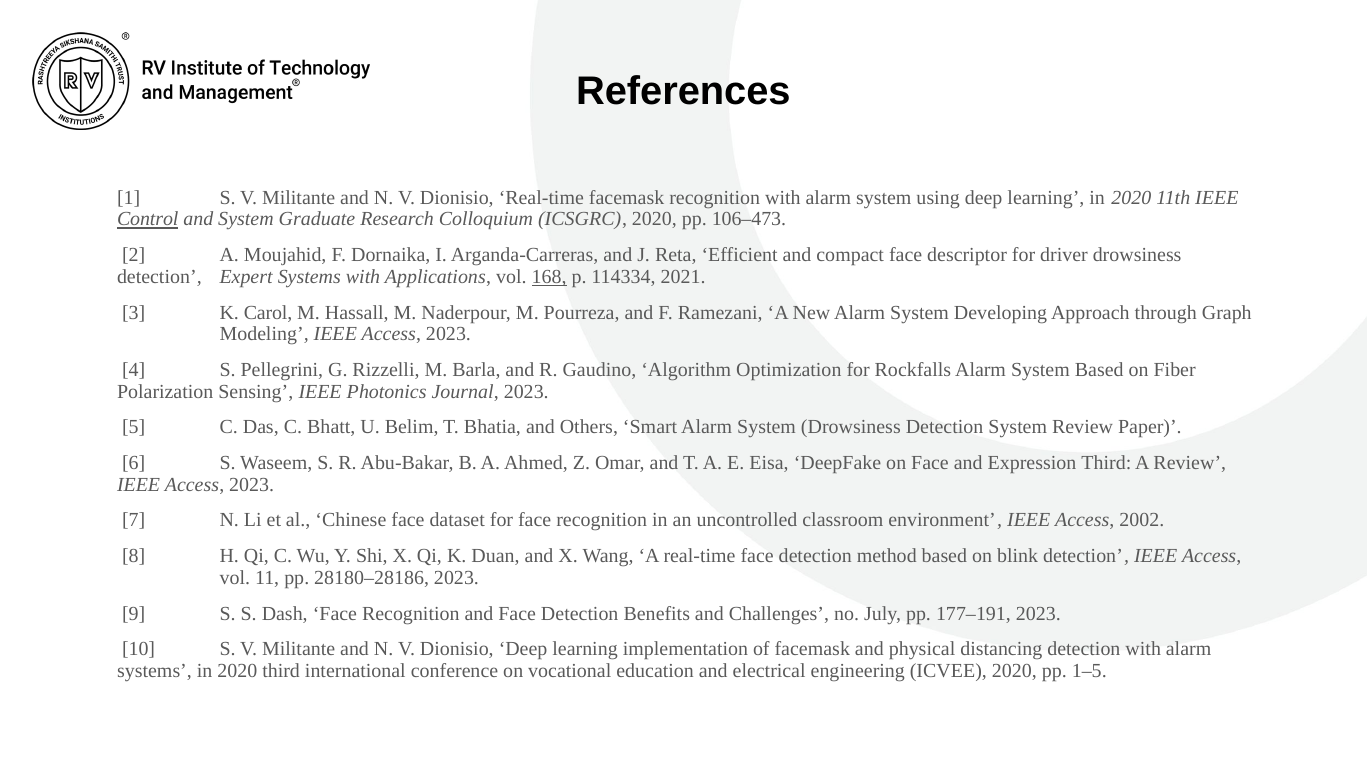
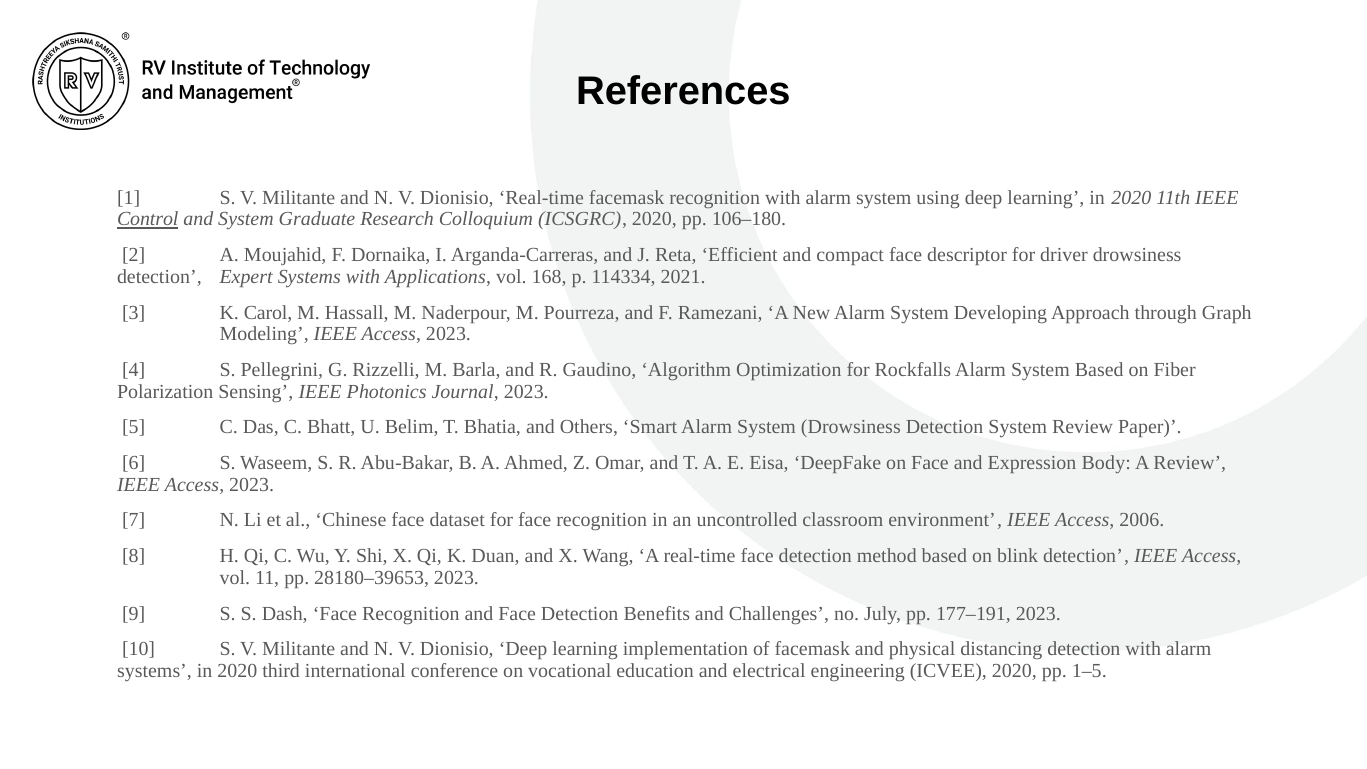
106–473: 106–473 -> 106–180 (749, 219)
168 underline: present -> none (549, 277)
Expression Third: Third -> Body (1106, 463)
2002: 2002 -> 2006 (1142, 520)
28180–28186: 28180–28186 -> 28180–39653 (372, 578)
